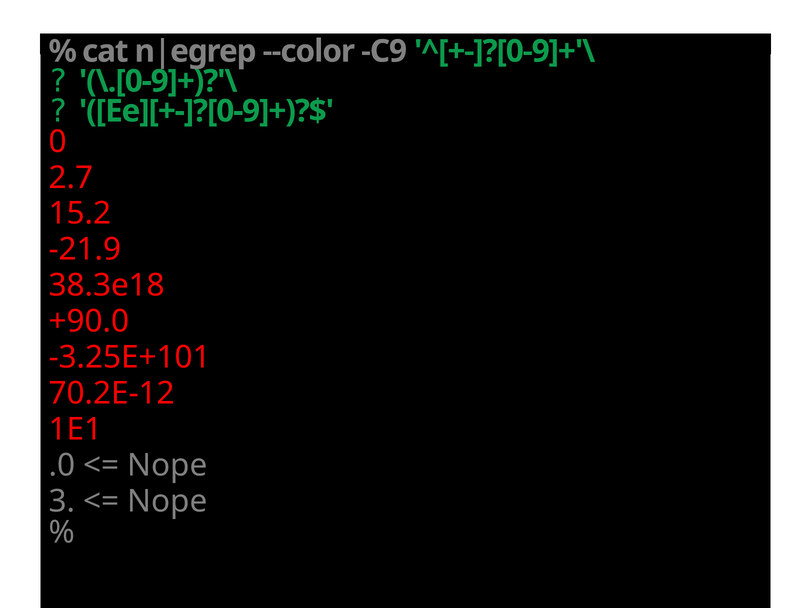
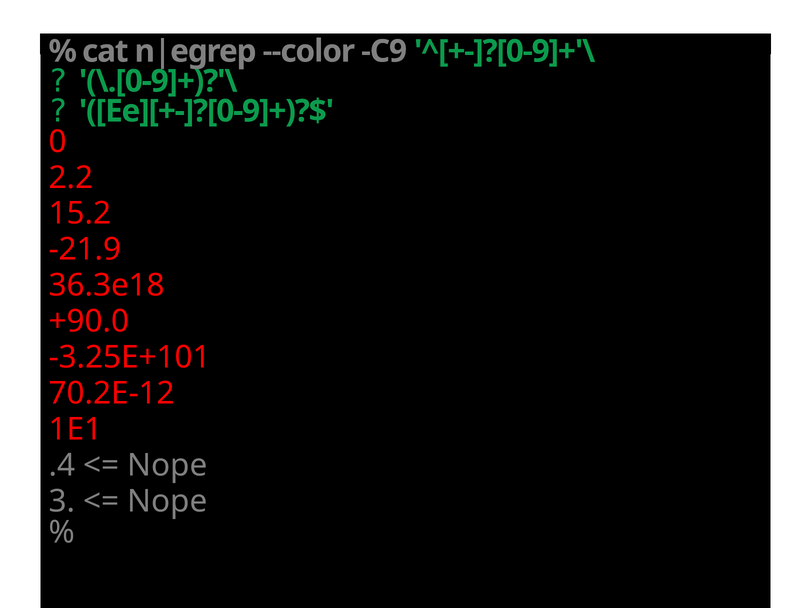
2.7: 2.7 -> 2.2 (71, 178)
38.3e18: 38.3e18 -> 36.3e18 (107, 286)
.0: .0 -> .4 (62, 466)
